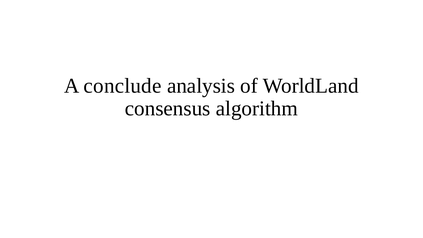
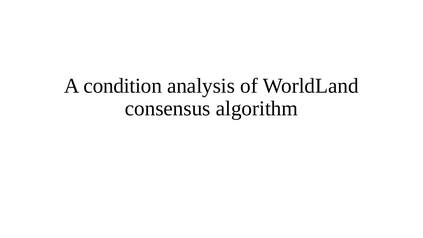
conclude: conclude -> condition (123, 86)
